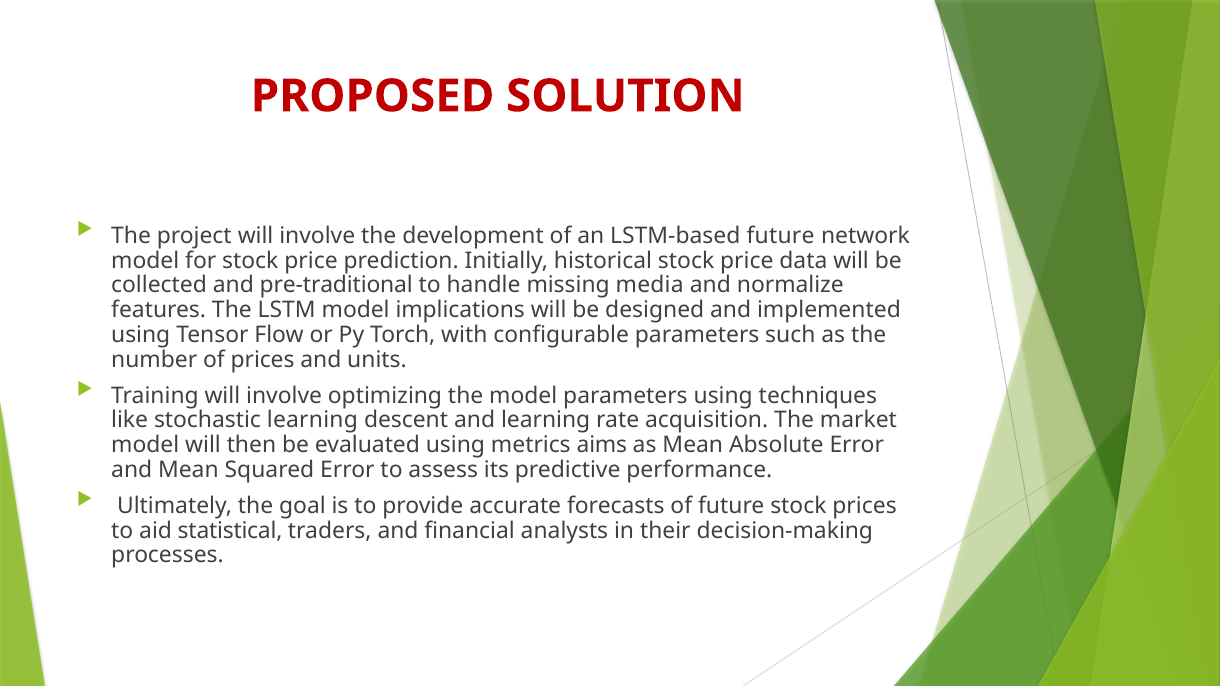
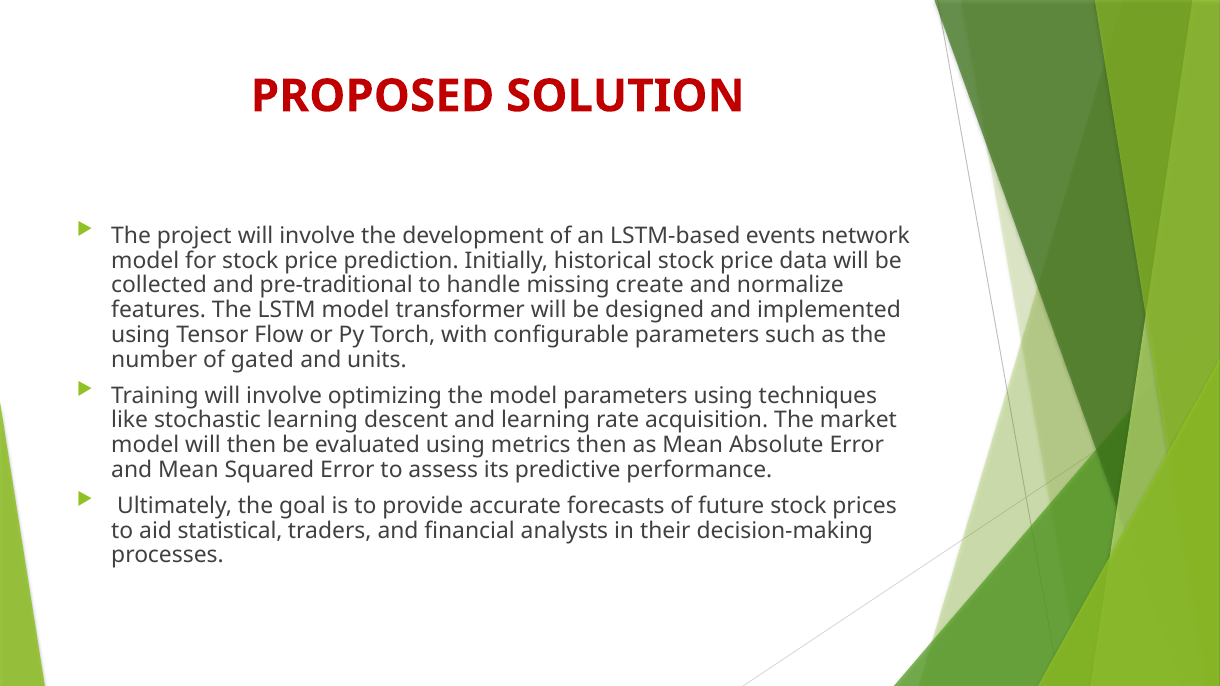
LSTM-based future: future -> events (781, 236)
media: media -> create (650, 286)
implications: implications -> transformer (460, 310)
of prices: prices -> gated (262, 360)
metrics aims: aims -> then (602, 445)
